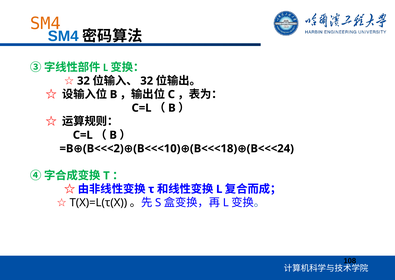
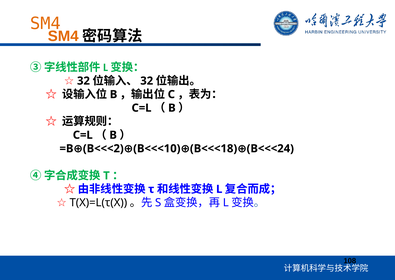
SM4 colour: blue -> orange (63, 36)
